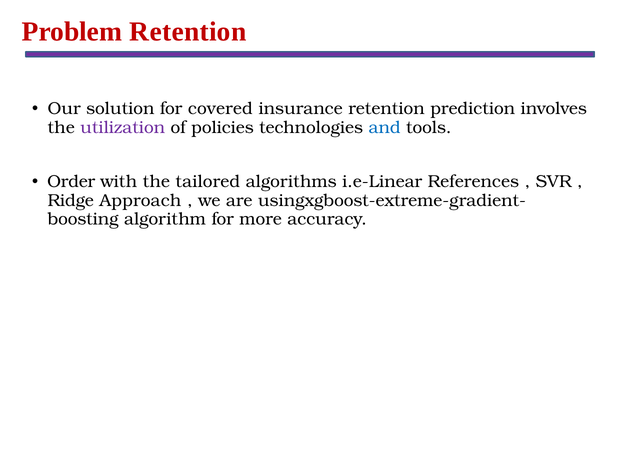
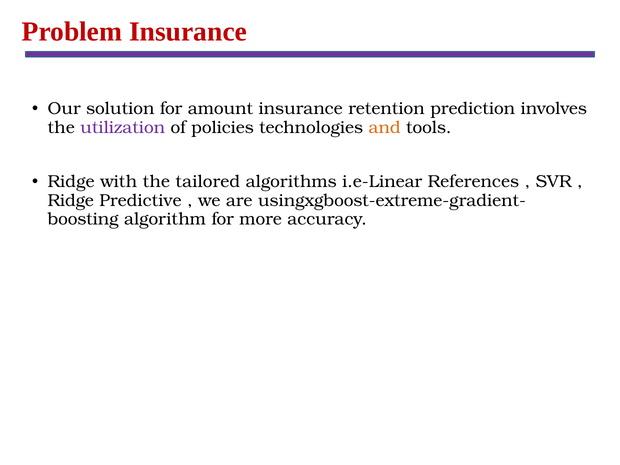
Problem Retention: Retention -> Insurance (188, 32)
covered: covered -> amount (220, 109)
and colour: blue -> orange (385, 127)
Order: Order -> Ridge (71, 182)
Approach: Approach -> Predictive (140, 200)
